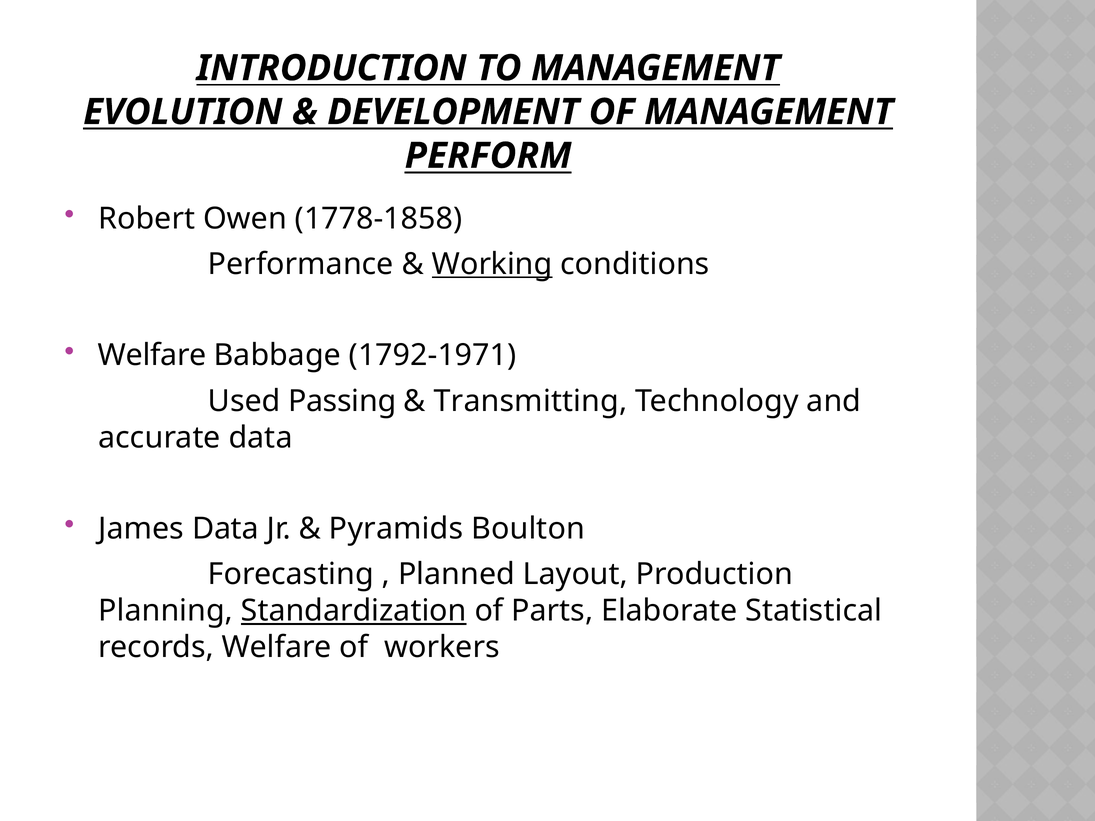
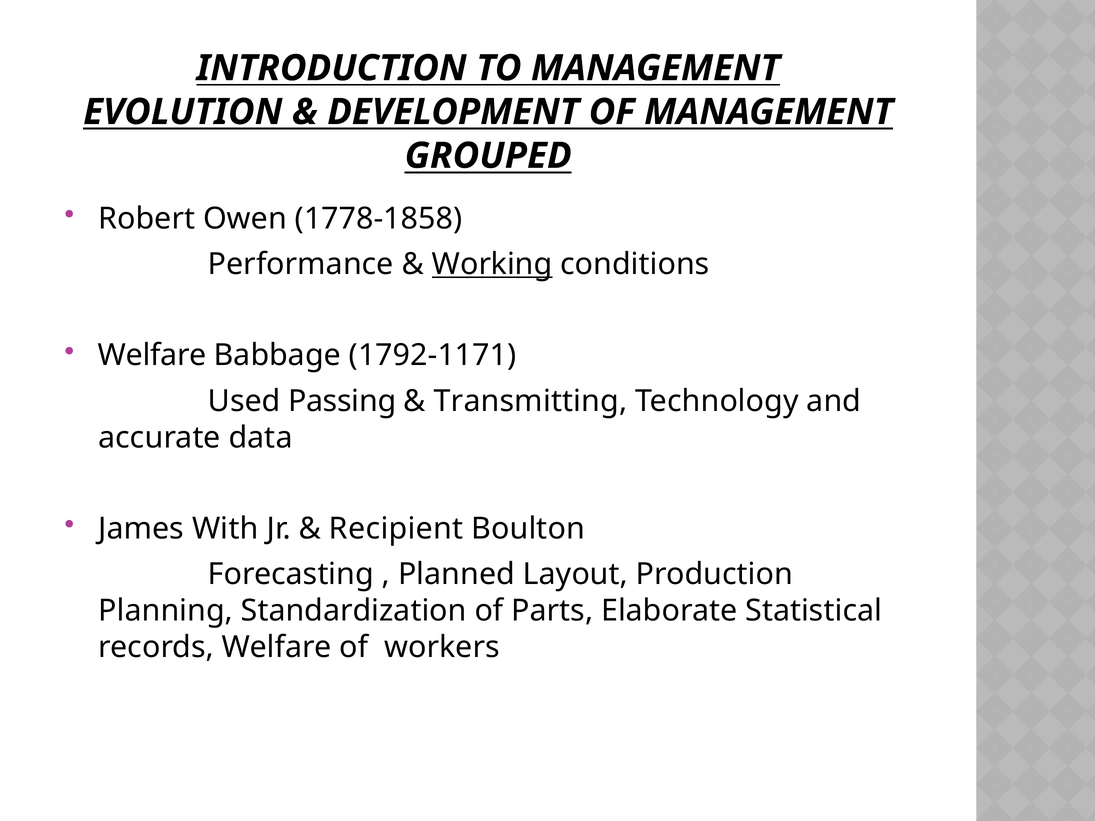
PERFORM: PERFORM -> GROUPED (488, 156)
1792-1971: 1792-1971 -> 1792-1171 (433, 355)
James Data: Data -> With (225, 529)
Pyramids: Pyramids -> Recipient (396, 529)
Standardization underline: present -> none (354, 611)
